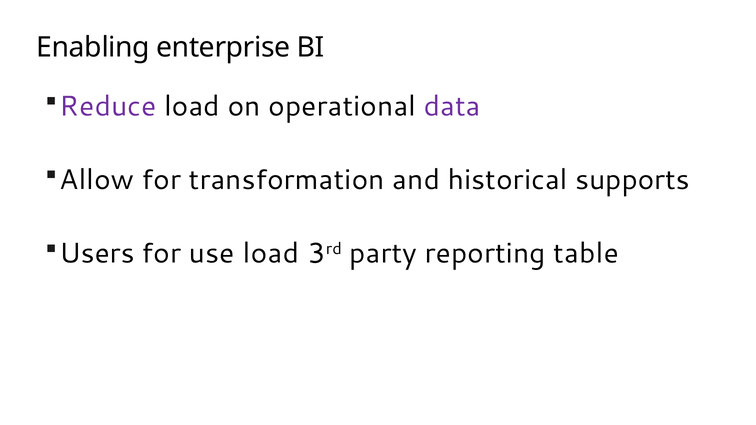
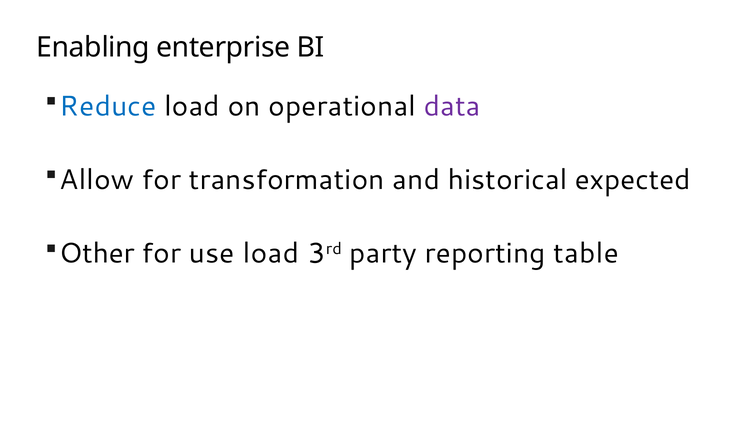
Reduce colour: purple -> blue (108, 106)
supports: supports -> expected (633, 180)
Users: Users -> Other (97, 254)
